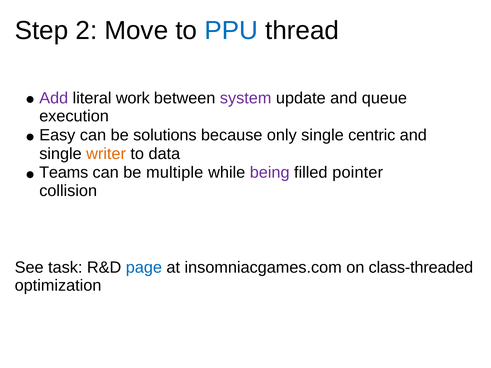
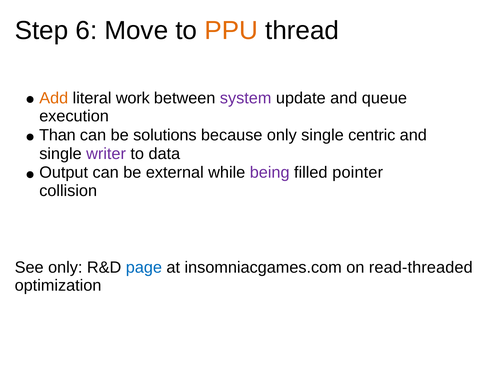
2: 2 -> 6 (86, 31)
PPU colour: blue -> orange (231, 31)
Add colour: purple -> orange (54, 98)
Easy: Easy -> Than (57, 135)
writer colour: orange -> purple (106, 154)
Teams: Teams -> Output (64, 172)
multiple: multiple -> external (175, 172)
See task: task -> only (65, 268)
class-threaded: class-threaded -> read-threaded (421, 268)
